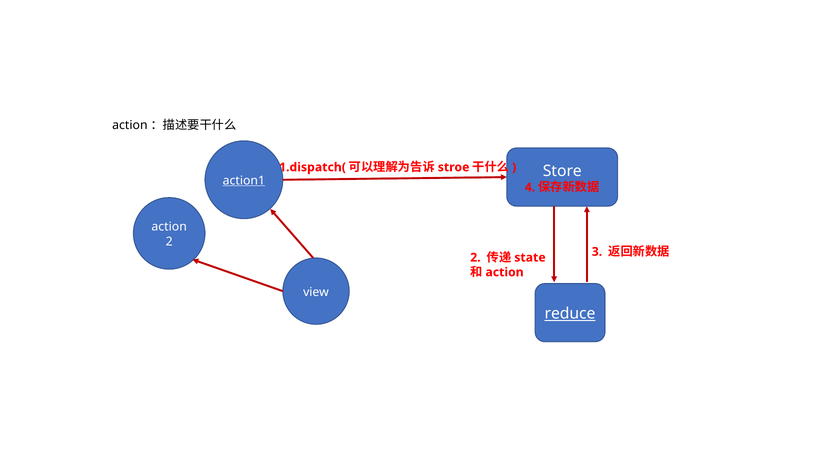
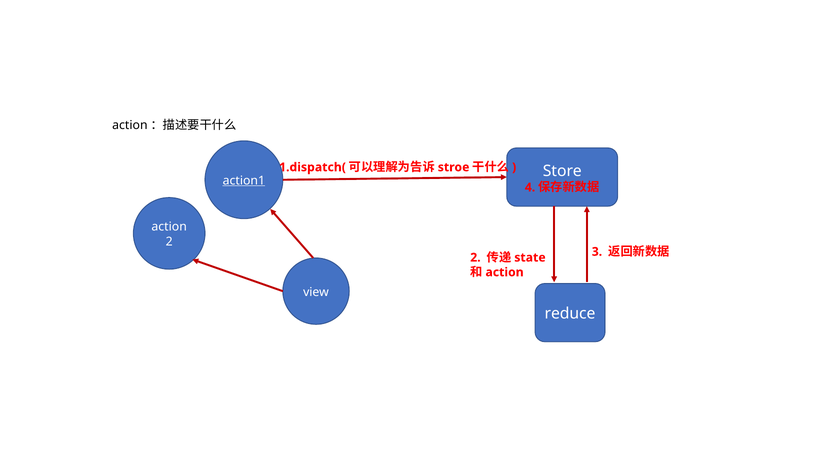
reduce underline: present -> none (570, 314)
